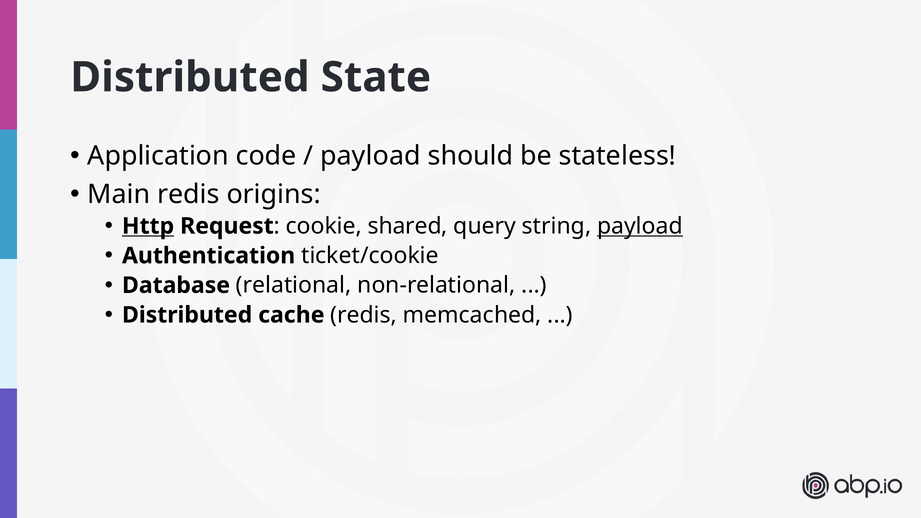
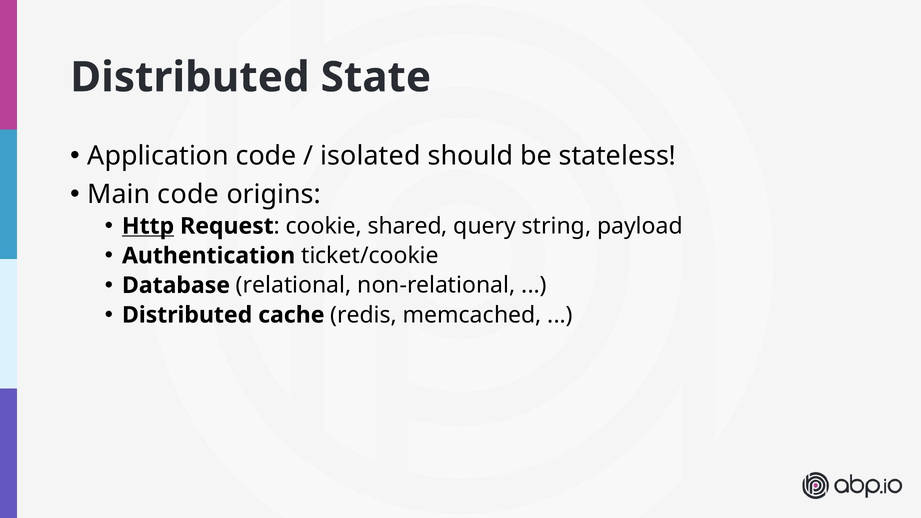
payload: payload -> isolated (370, 156)
Main redis: redis -> code (188, 194)
payload underline: present -> none (640, 226)
